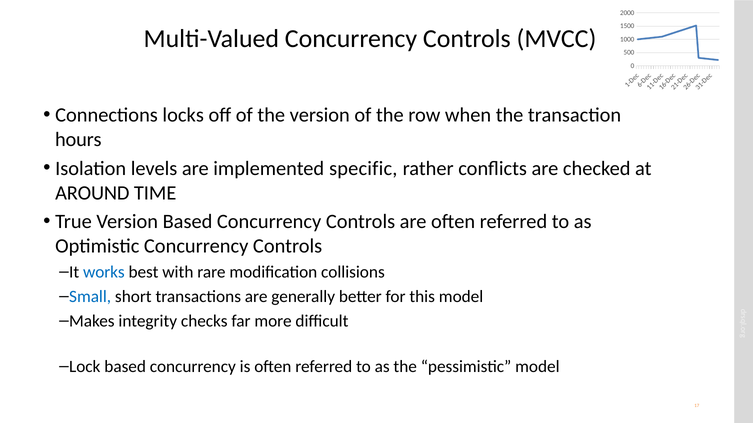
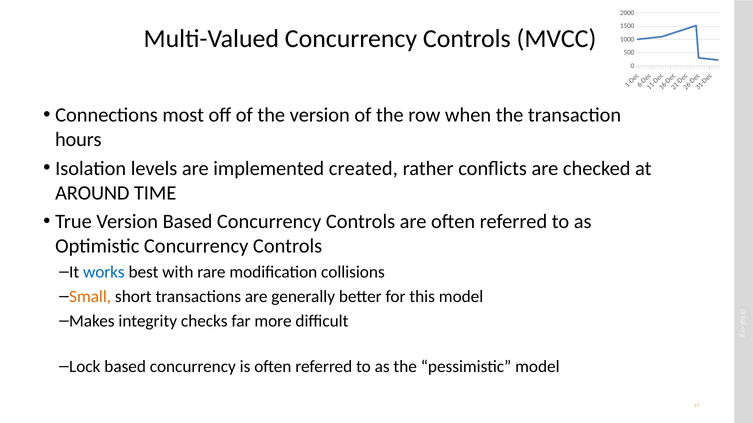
locks: locks -> most (183, 115)
specific: specific -> created (363, 169)
Small colour: blue -> orange (90, 297)
